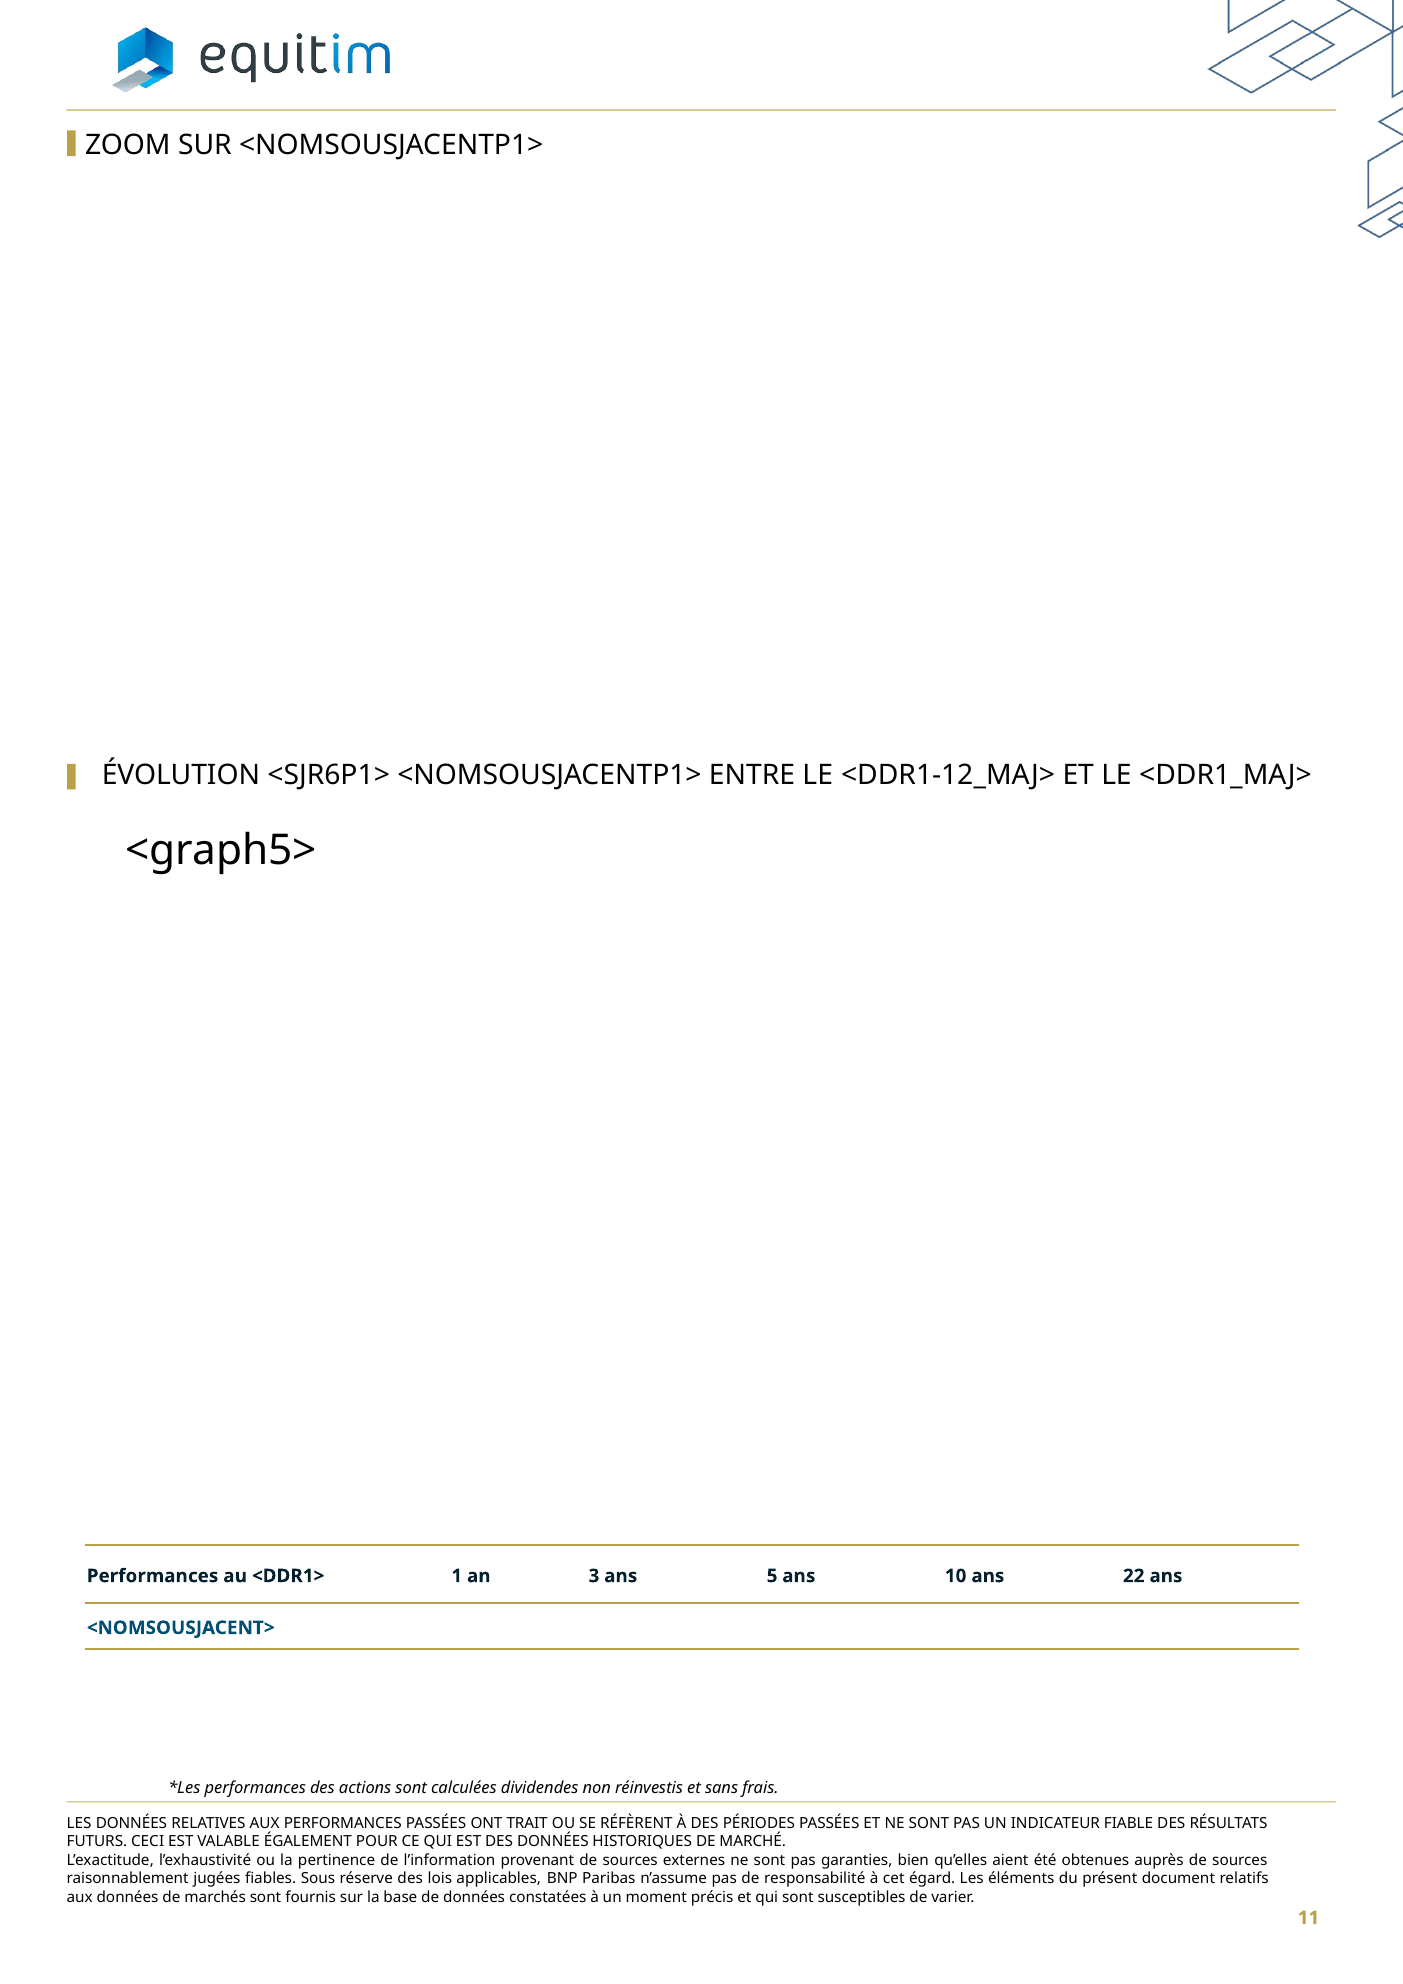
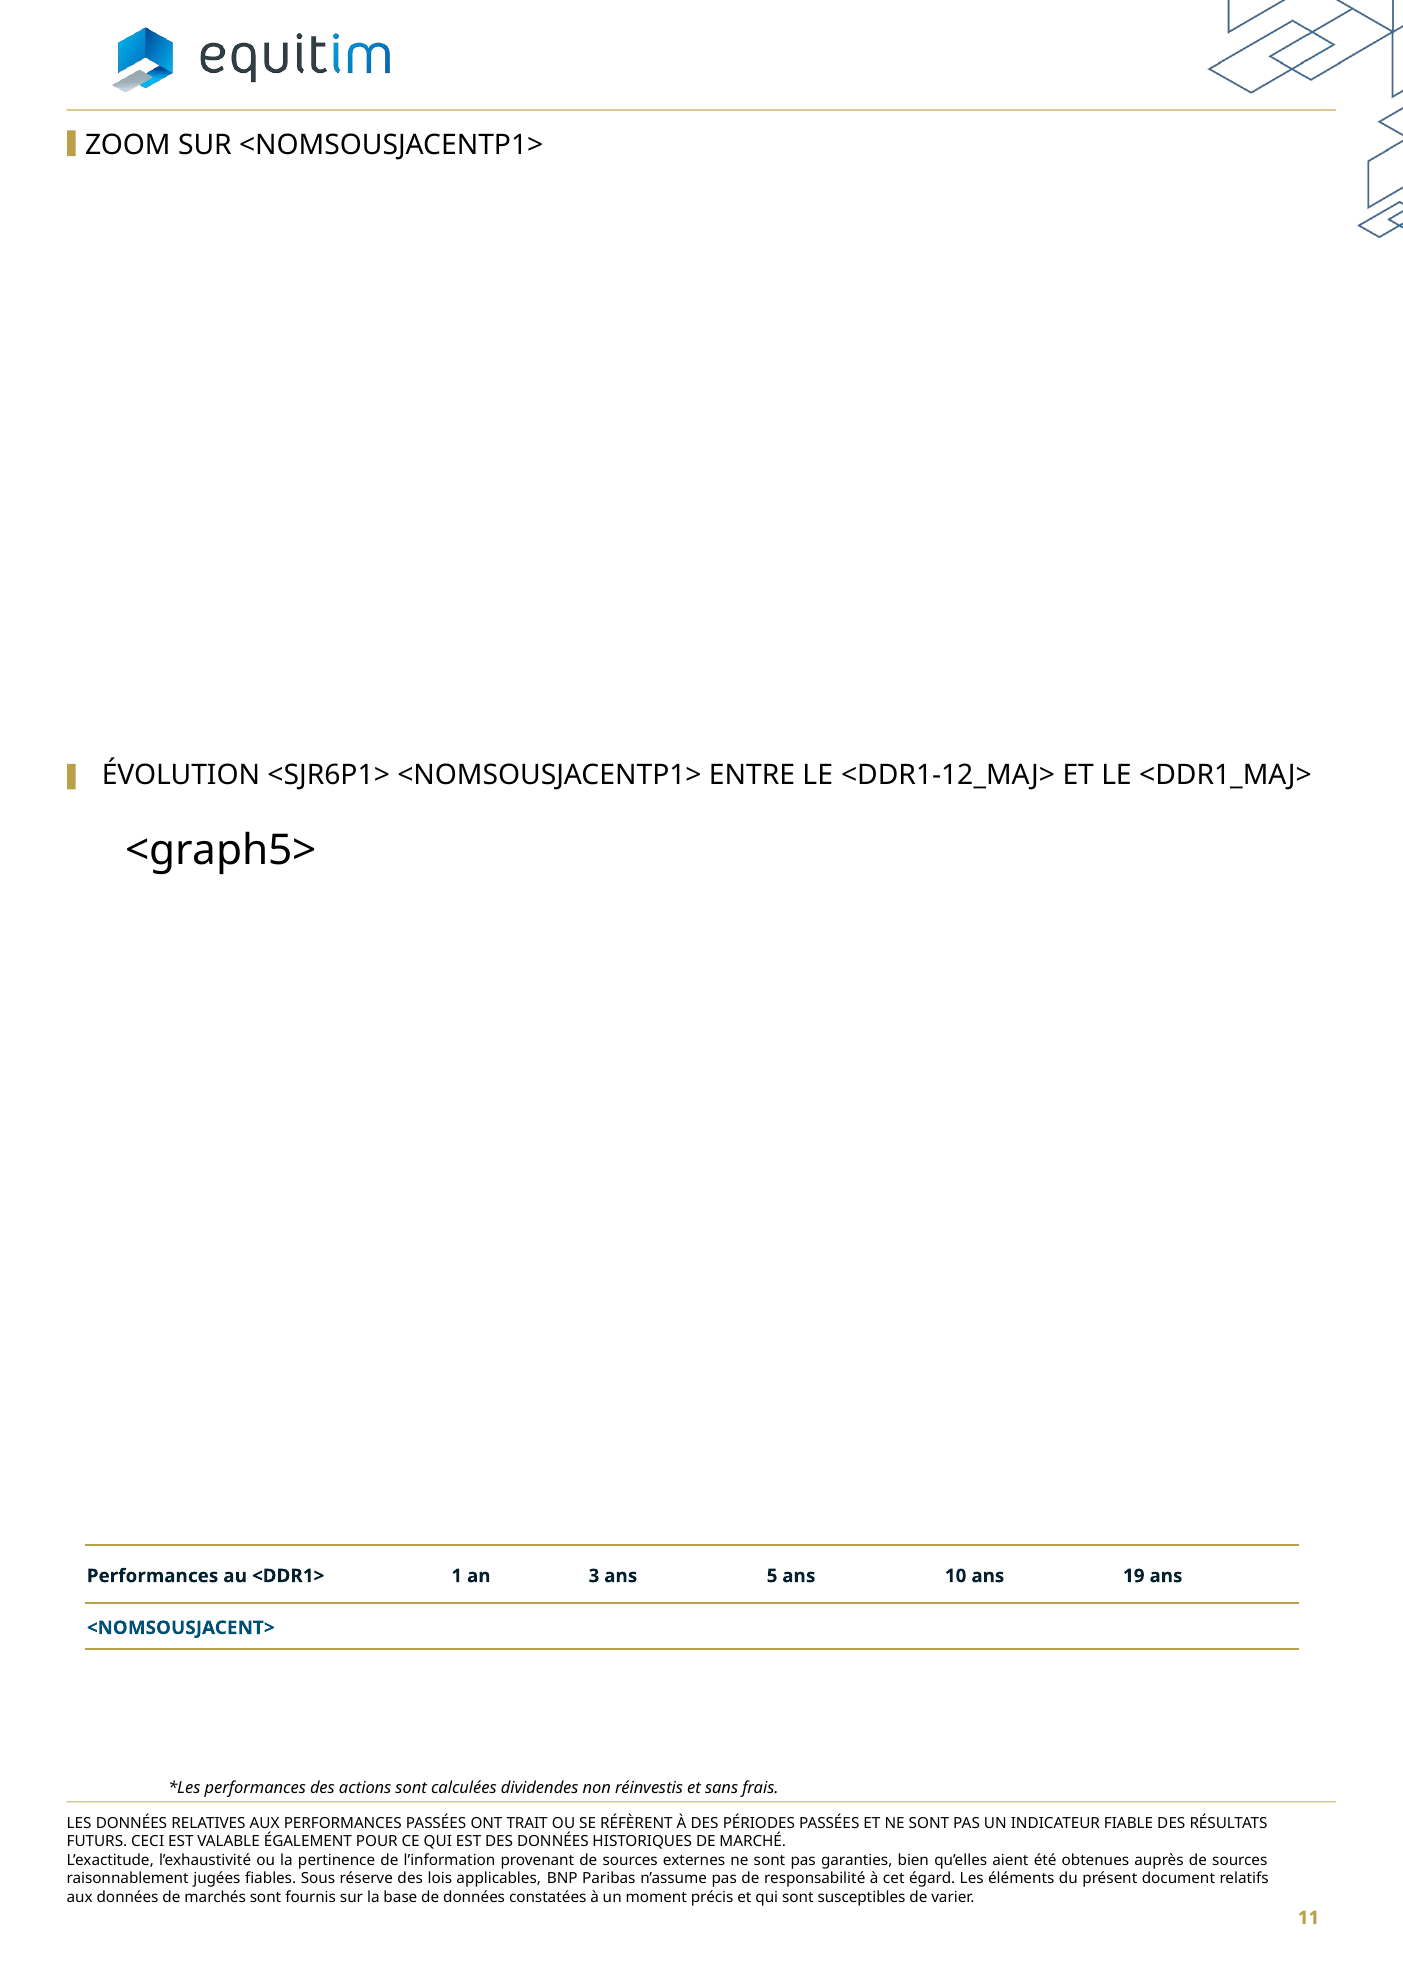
22: 22 -> 19 (1134, 1576)
